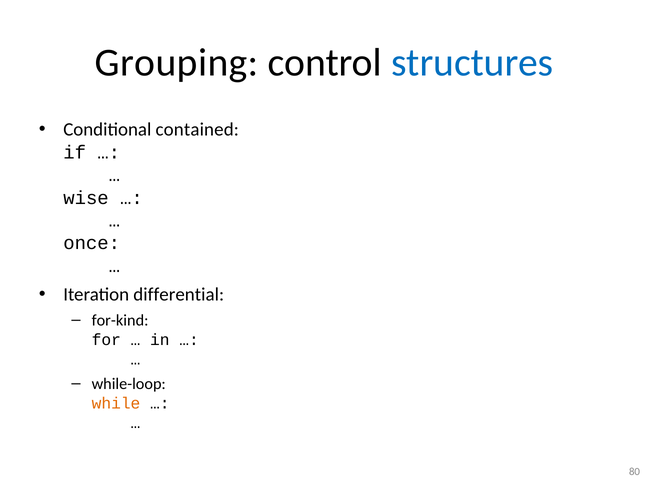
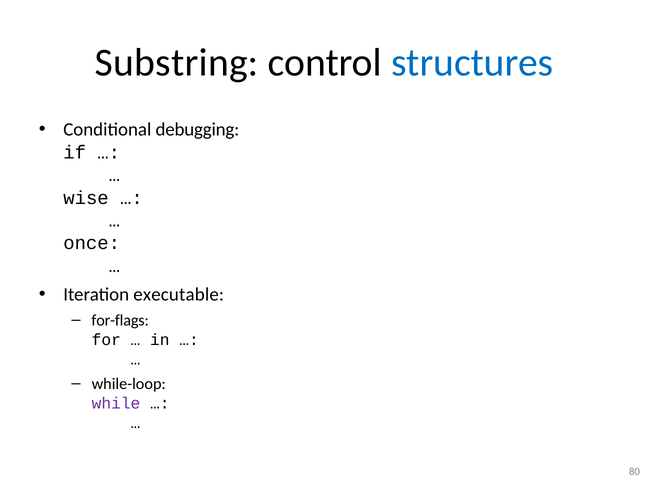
Grouping: Grouping -> Substring (177, 63)
contained: contained -> debugging (197, 130)
differential: differential -> executable (179, 294)
for-kind: for-kind -> for-flags (120, 320)
while colour: orange -> purple (116, 403)
